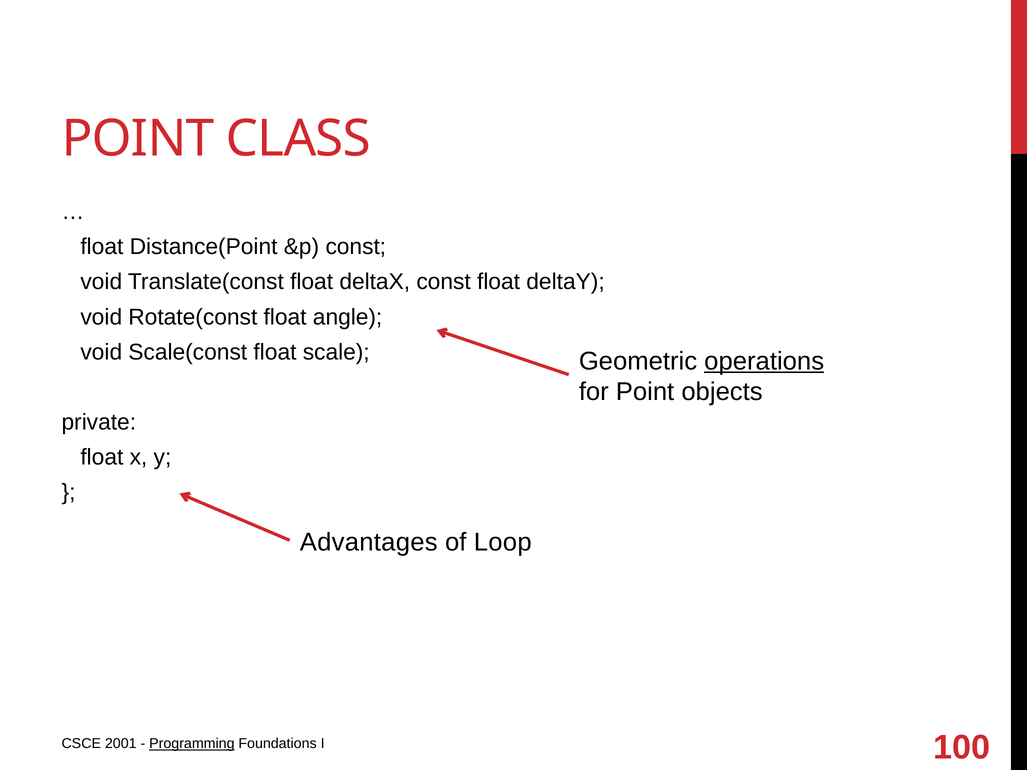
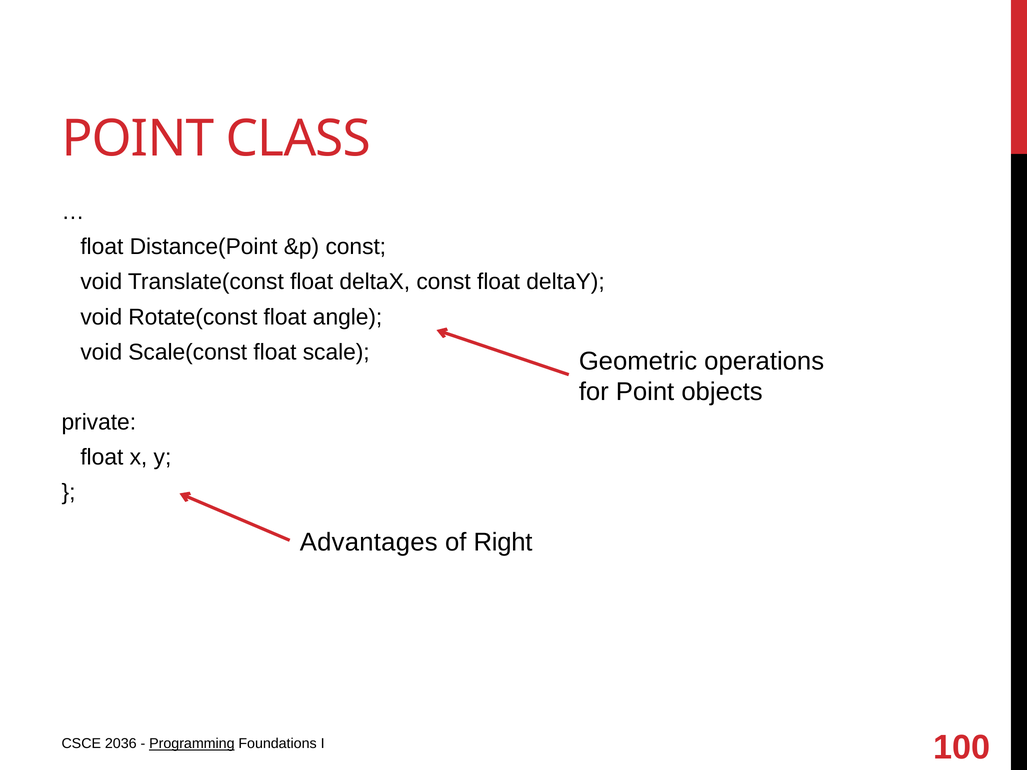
operations underline: present -> none (764, 361)
Loop: Loop -> Right (503, 542)
2001: 2001 -> 2036 (121, 744)
